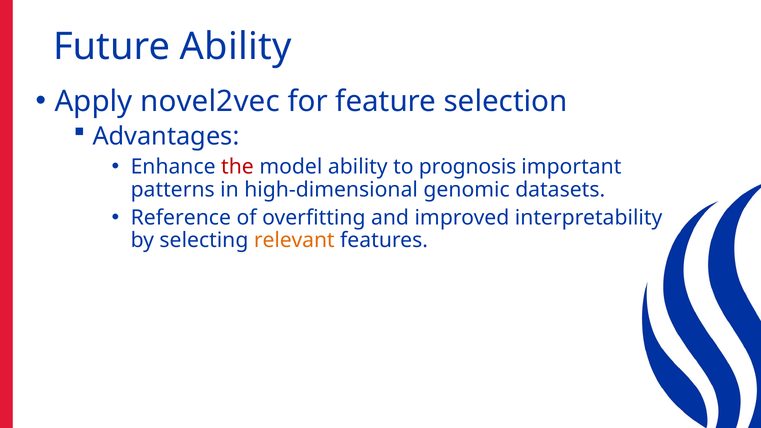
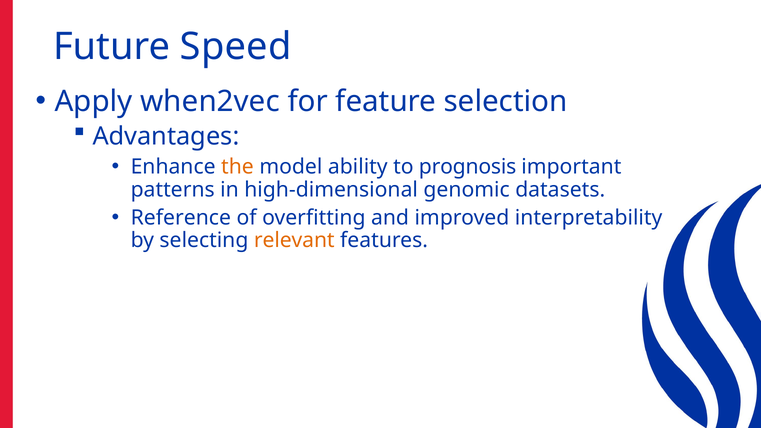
Future Ability: Ability -> Speed (236, 46)
novel2vec: novel2vec -> when2vec (210, 101)
the colour: red -> orange (237, 167)
